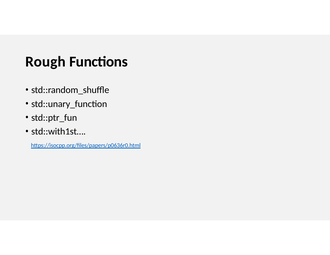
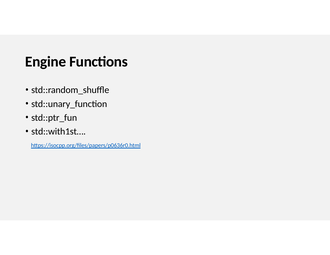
Rough: Rough -> Engine (46, 62)
